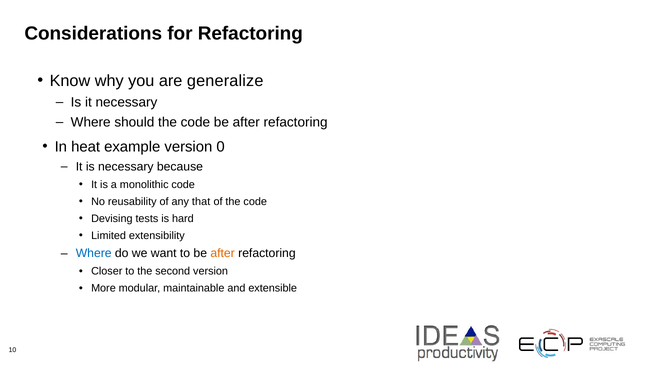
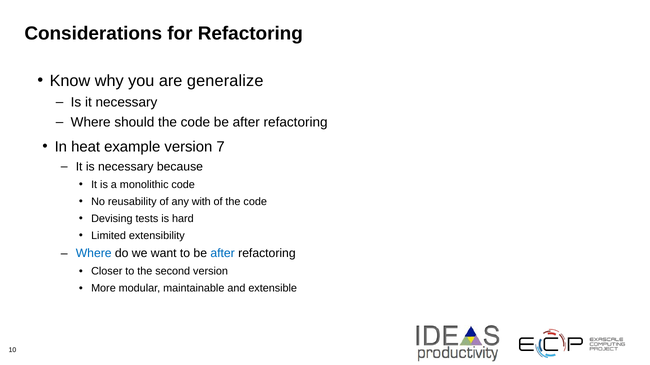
0: 0 -> 7 (221, 147)
that: that -> with (201, 202)
after colour: orange -> blue (223, 254)
